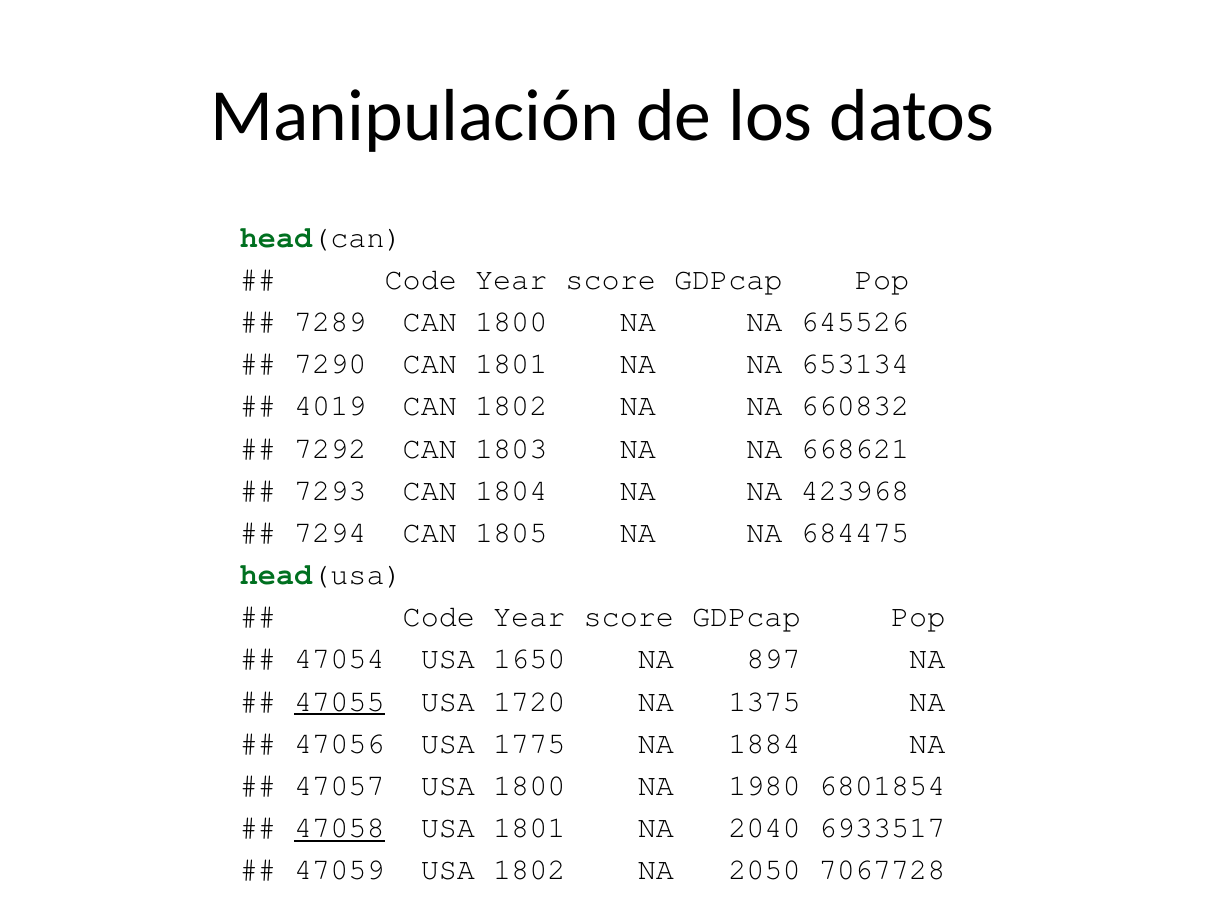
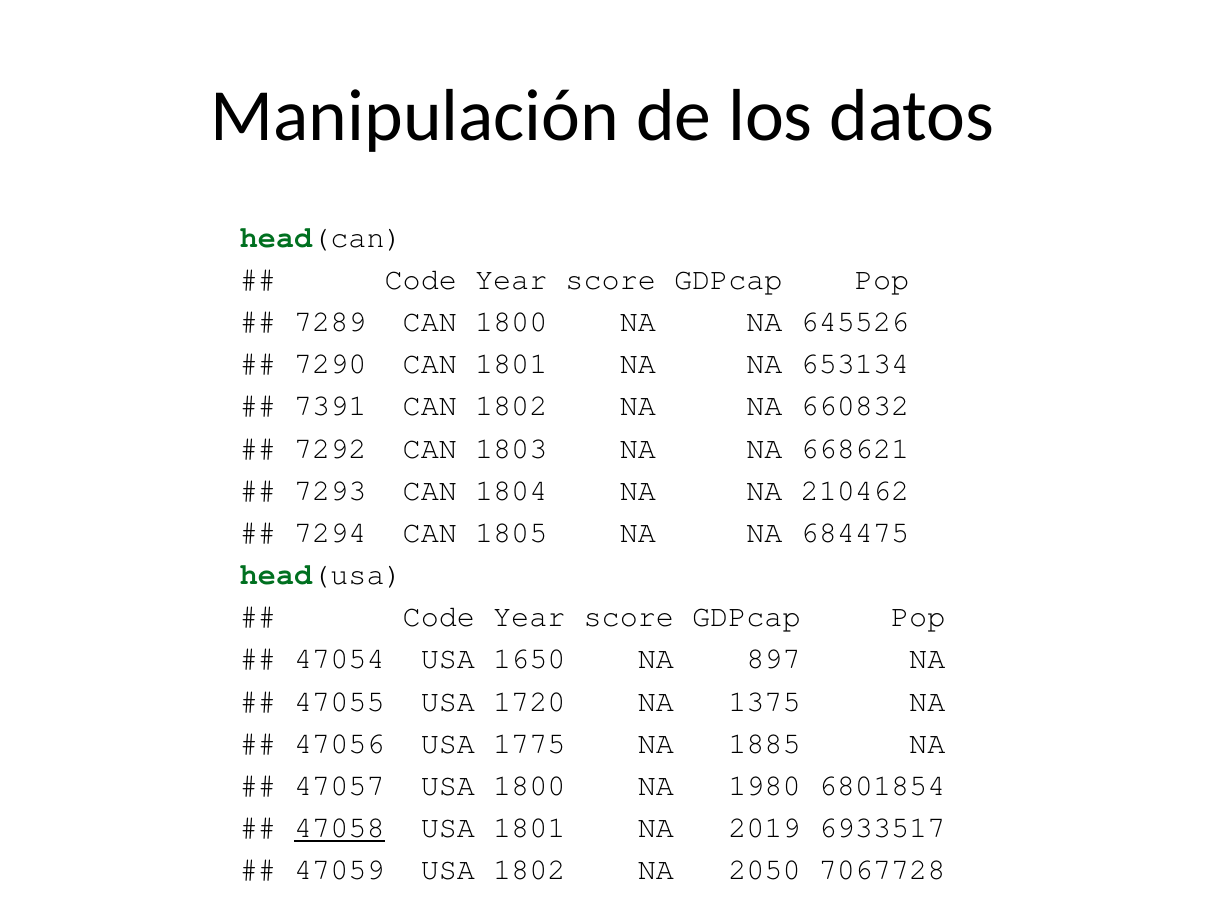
4019: 4019 -> 7391 (330, 406)
423968: 423968 -> 210462 (855, 491)
47055 underline: present -> none (339, 702)
1884: 1884 -> 1885 (764, 744)
2040: 2040 -> 2019 (764, 828)
